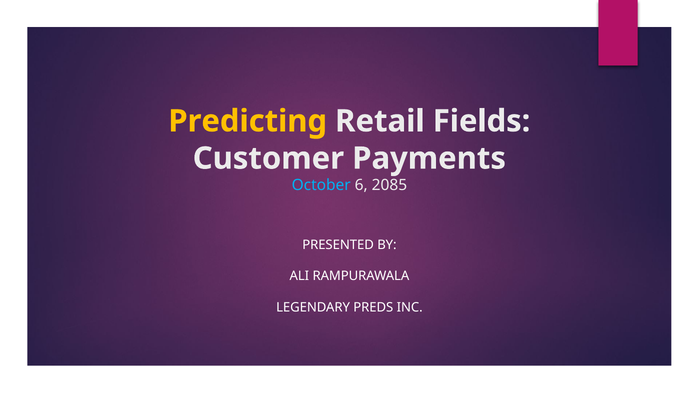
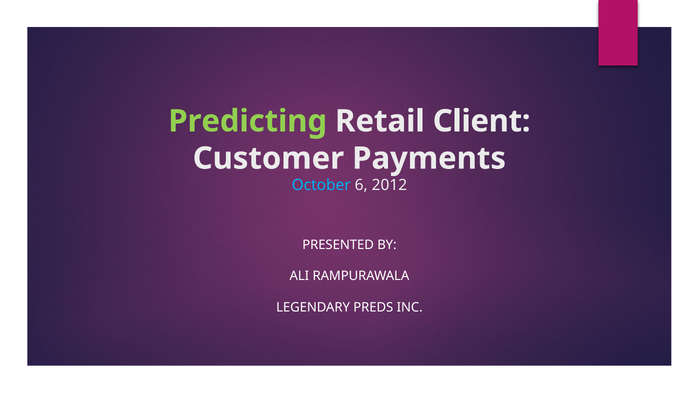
Predicting colour: yellow -> light green (248, 121)
Fields: Fields -> Client (482, 121)
2085: 2085 -> 2012 (389, 185)
